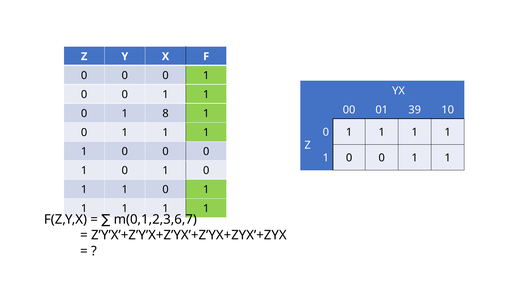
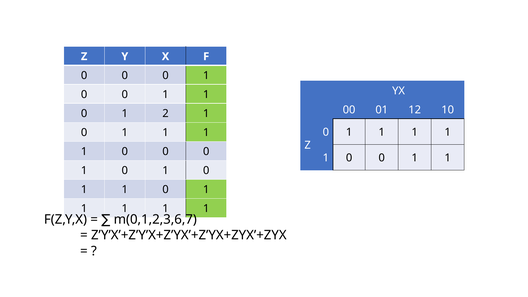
39: 39 -> 12 (415, 110)
8: 8 -> 2 (165, 114)
